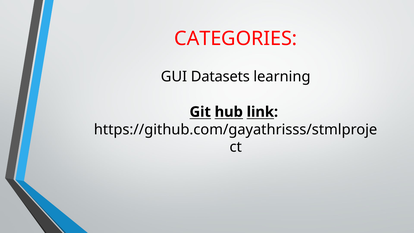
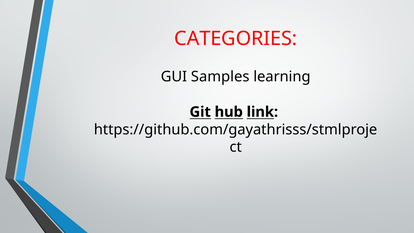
Datasets: Datasets -> Samples (220, 77)
